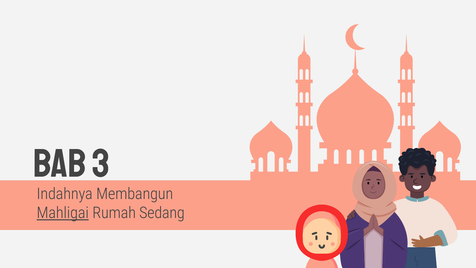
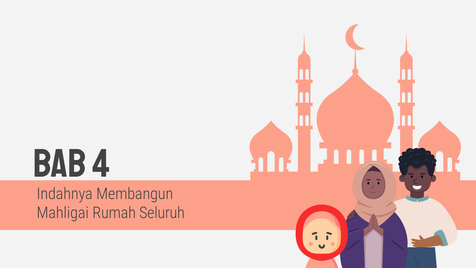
3: 3 -> 4 (101, 163)
Mahligai underline: present -> none (63, 213)
Sedang: Sedang -> Seluruh (162, 213)
